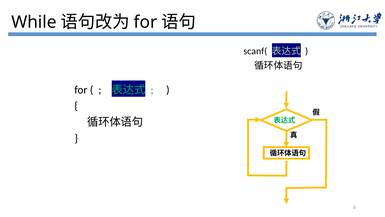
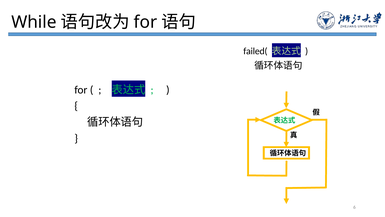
scanf(: scanf( -> failed( (255, 51)
